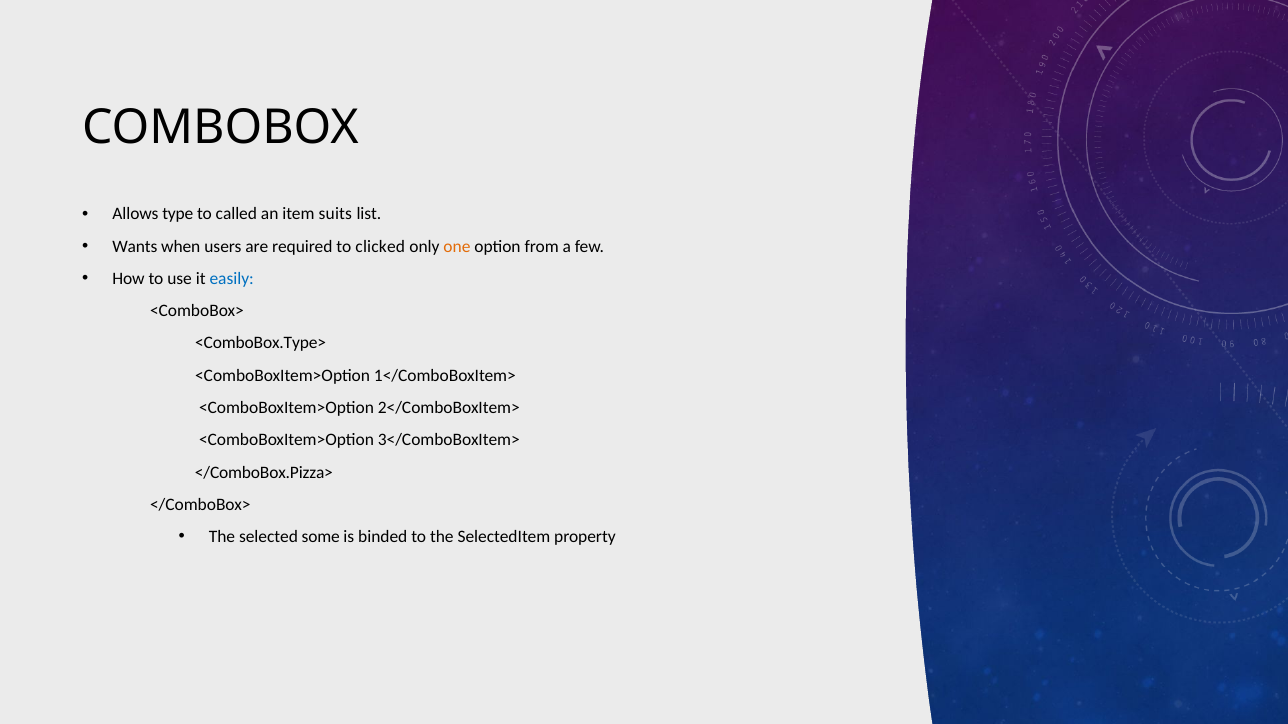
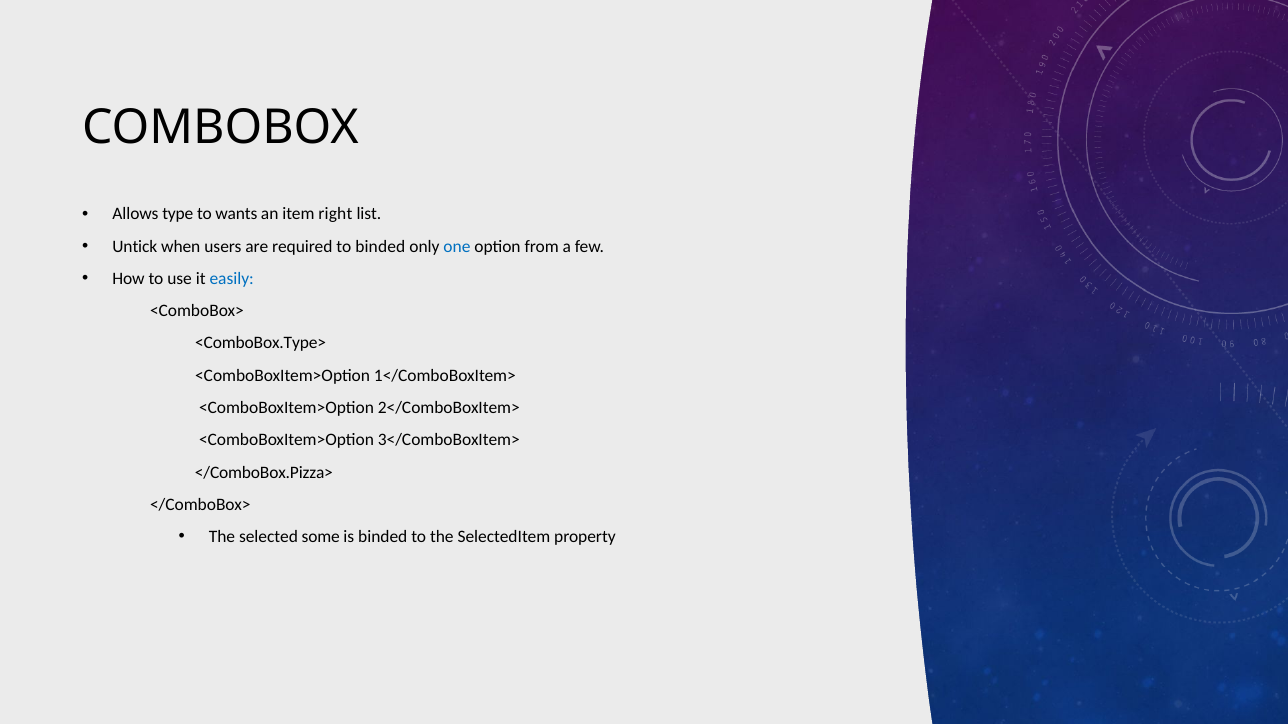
called: called -> wants (236, 214)
suits: suits -> right (335, 214)
Wants: Wants -> Untick (135, 247)
to clicked: clicked -> binded (380, 247)
one colour: orange -> blue (457, 247)
